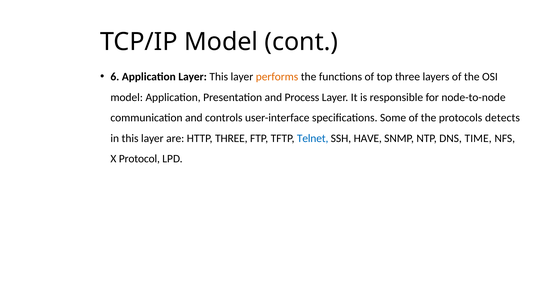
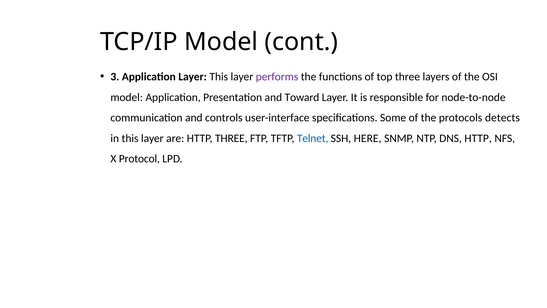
6: 6 -> 3 (115, 77)
performs colour: orange -> purple (277, 77)
Process: Process -> Toward (302, 97)
HAVE: HAVE -> HERE (368, 138)
DNS TIME: TIME -> HTTP (478, 138)
